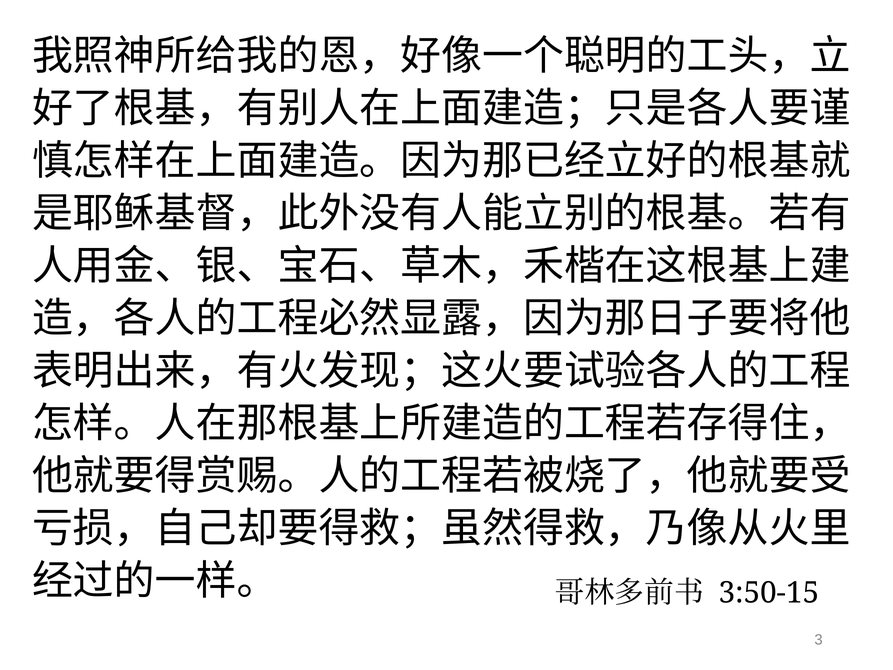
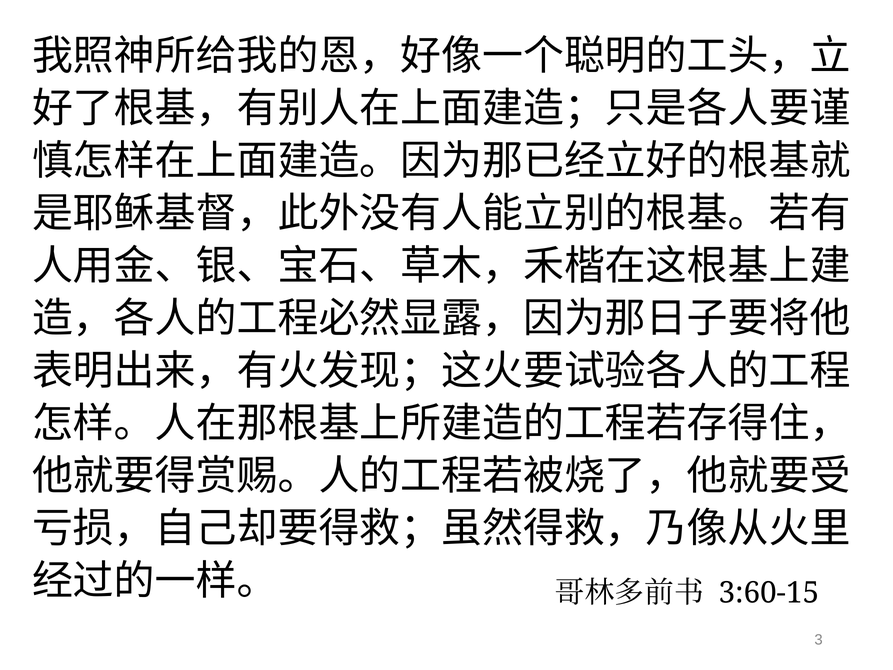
3:50-15: 3:50-15 -> 3:60-15 (769, 593)
